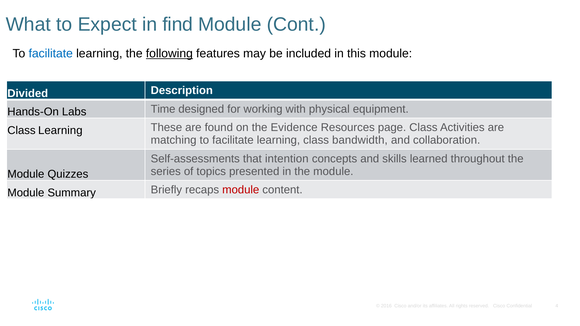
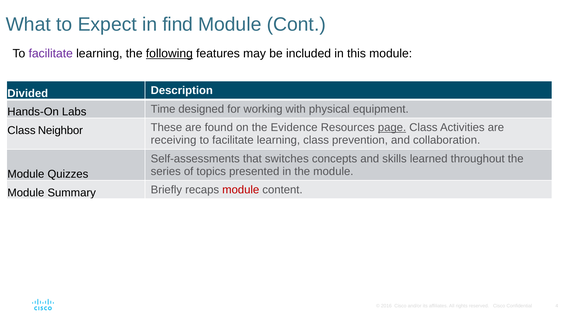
facilitate colour: blue -> purple (51, 53)
Class Learning: Learning -> Neighbor (60, 130)
page underline: none -> present (392, 128)
matching: matching -> receiving (174, 140)
bandwidth: bandwidth -> prevention (360, 140)
intention: intention -> switches (287, 159)
